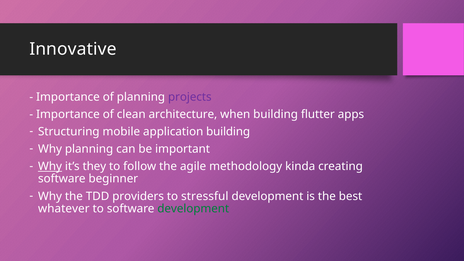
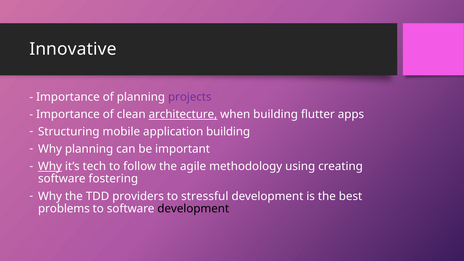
architecture underline: none -> present (183, 114)
they: they -> tech (94, 166)
kinda: kinda -> using (300, 166)
beginner: beginner -> fostering (113, 179)
whatever: whatever -> problems (64, 209)
development colour: green -> black (193, 209)
